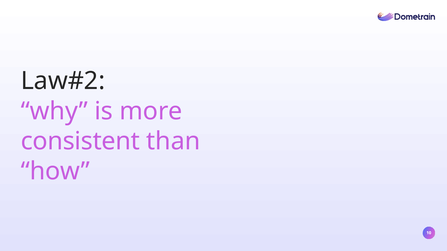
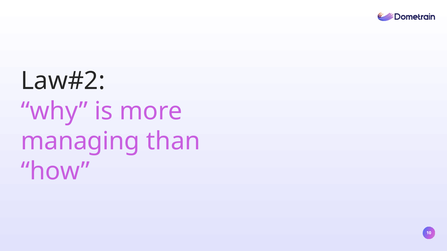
consistent: consistent -> managing (80, 141)
